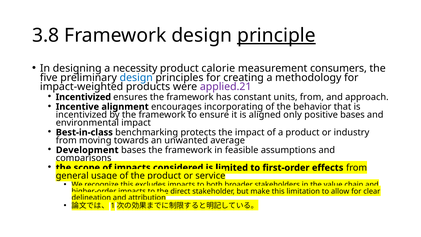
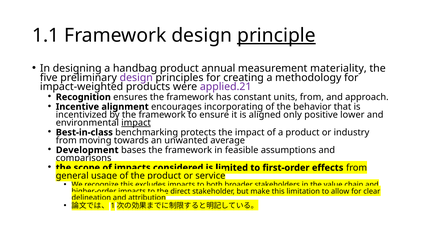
3.8: 3.8 -> 1.1 (46, 35)
necessity: necessity -> handbag (135, 68)
calorie: calorie -> annual (218, 68)
consumers: consumers -> materiality (338, 68)
design colour: blue -> purple (136, 78)
Incentivized: Incentivized -> Recognition (83, 97)
positive bases: bases -> lower (352, 115)
impact underline: none -> present (136, 123)
